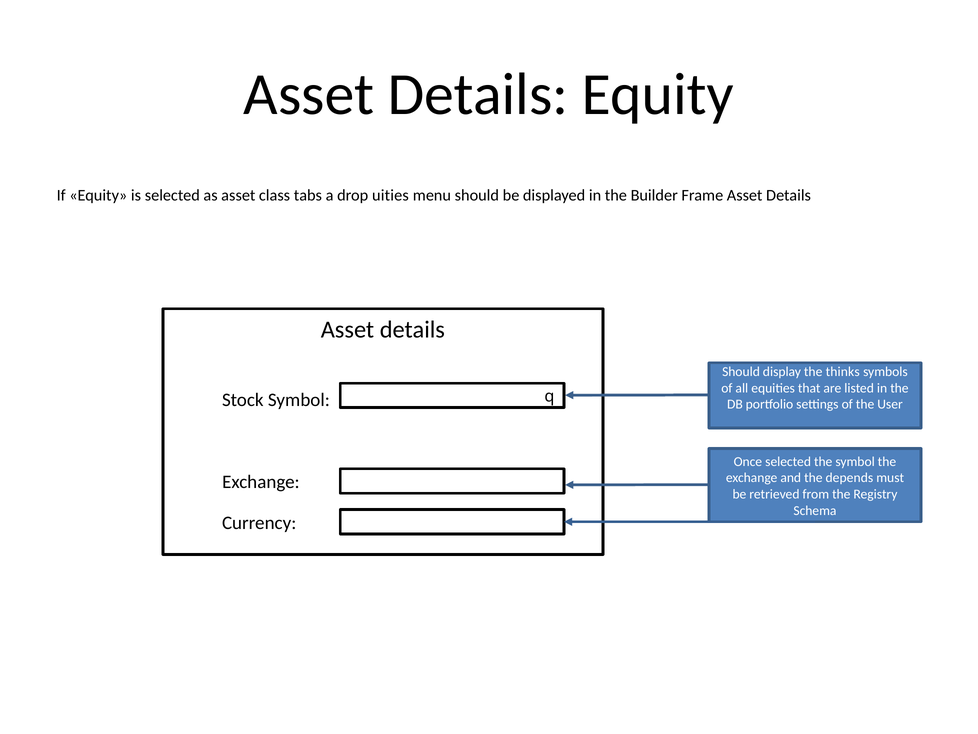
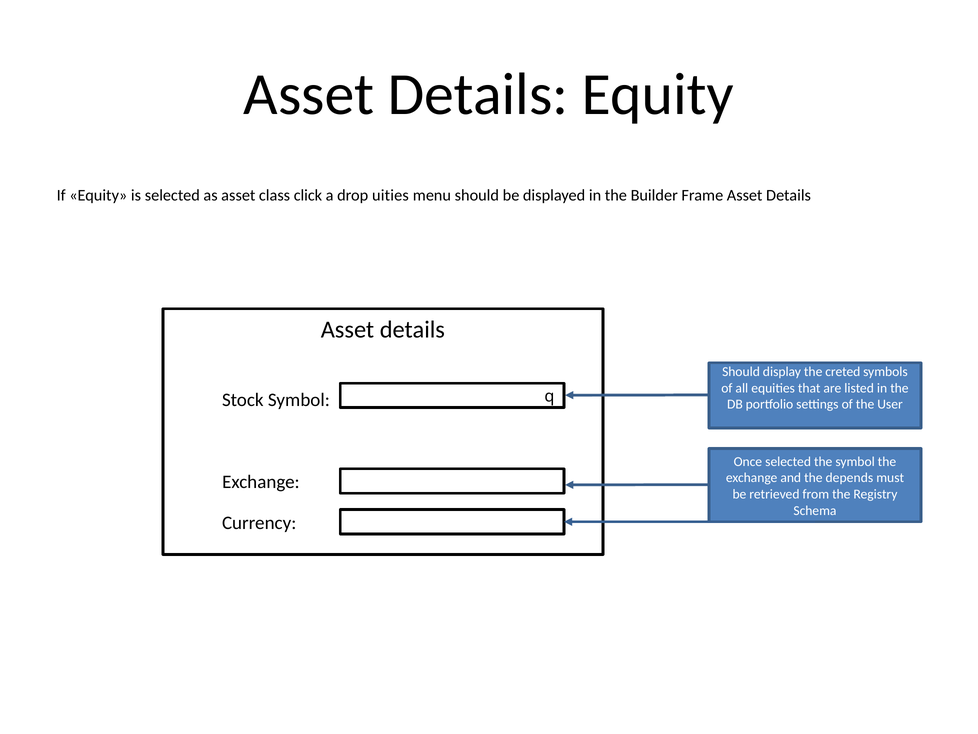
tabs: tabs -> click (308, 195)
thinks: thinks -> creted (843, 372)
